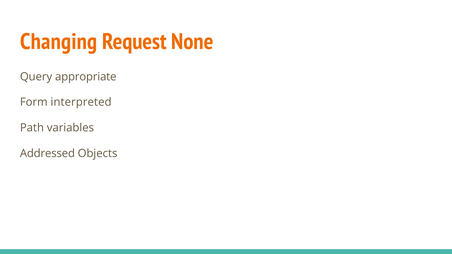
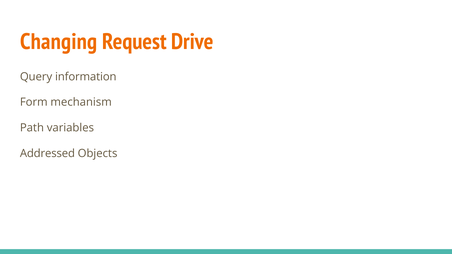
None: None -> Drive (192, 42)
appropriate: appropriate -> information (86, 77)
interpreted: interpreted -> mechanism (81, 102)
